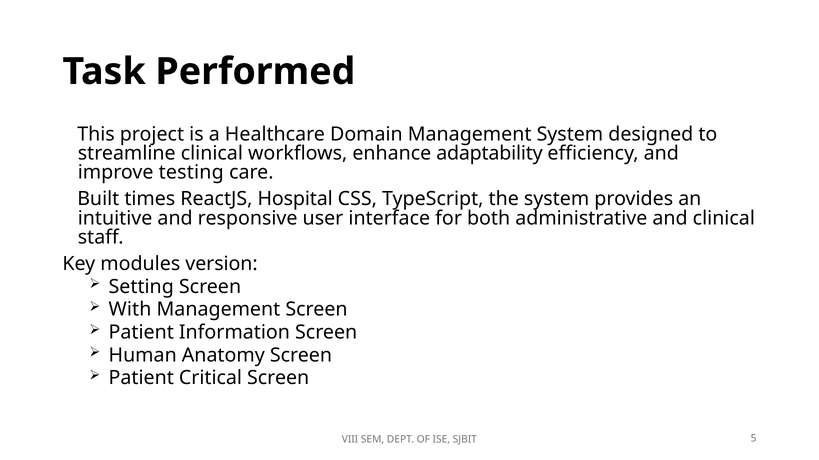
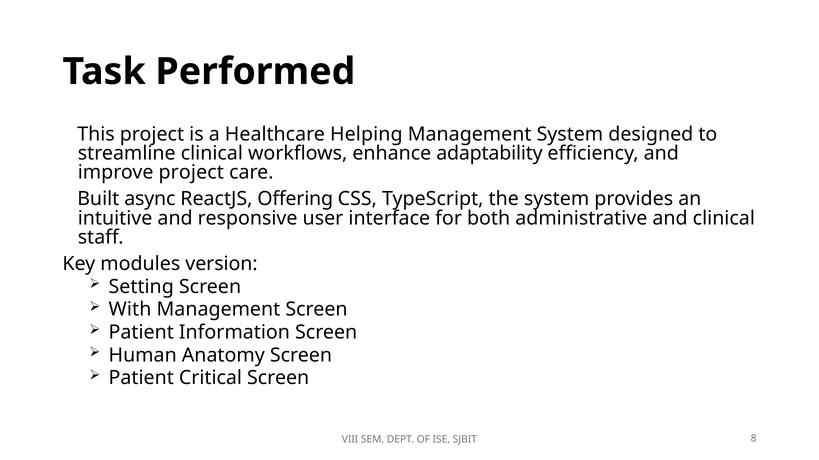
Domain: Domain -> Helping (366, 134)
improve testing: testing -> project (191, 173)
times: times -> async (150, 199)
Hospital: Hospital -> Offering (295, 199)
5: 5 -> 8 (754, 439)
